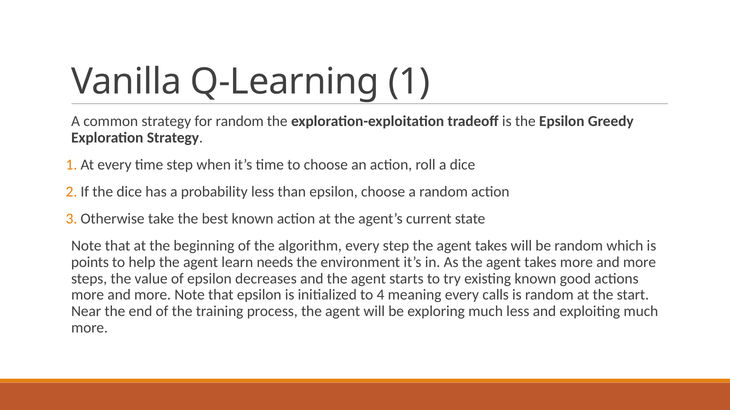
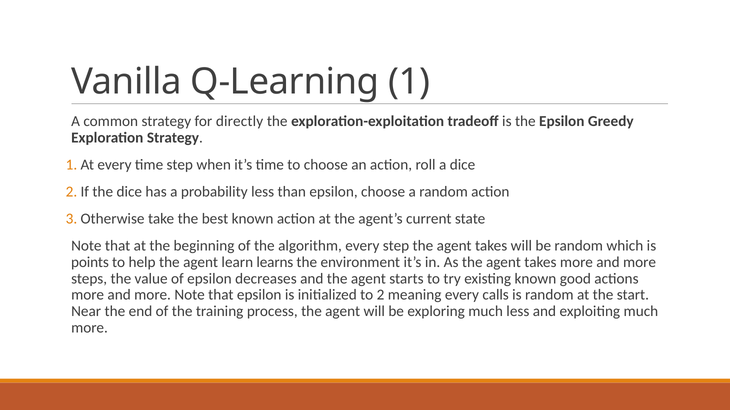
for random: random -> directly (240, 121)
needs: needs -> learns (275, 263)
to 4: 4 -> 2 (380, 295)
